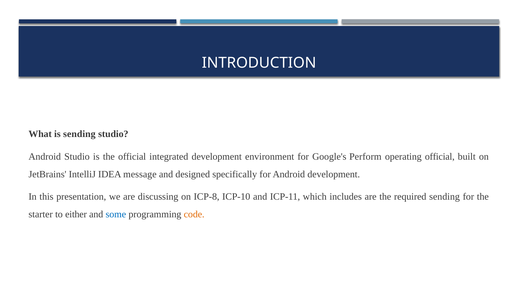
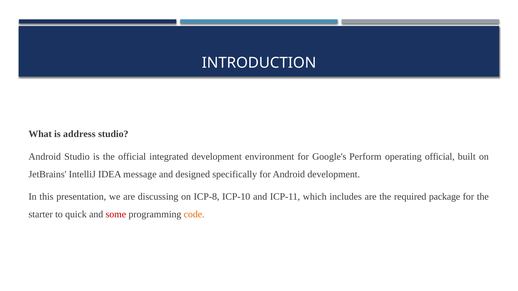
is sending: sending -> address (79, 134)
required sending: sending -> package (445, 197)
either: either -> quick (76, 215)
some colour: blue -> red (116, 215)
